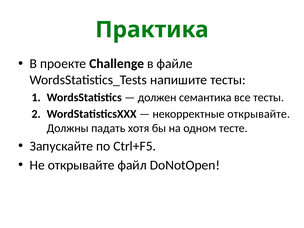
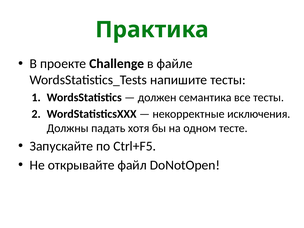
некорректные открывайте: открывайте -> исключения (259, 114)
